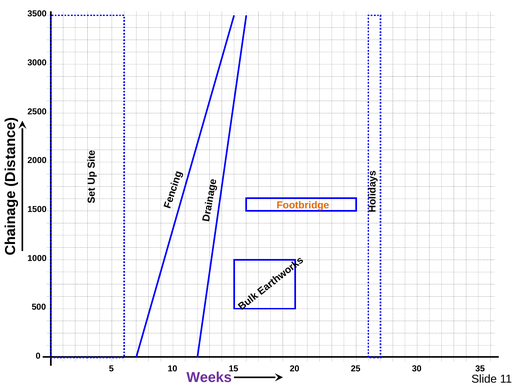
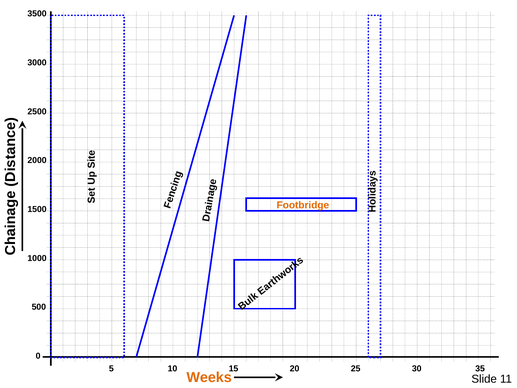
Weeks colour: purple -> orange (209, 377)
